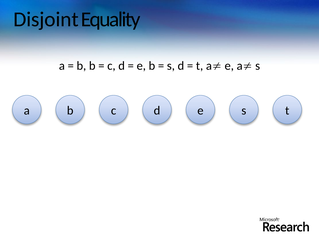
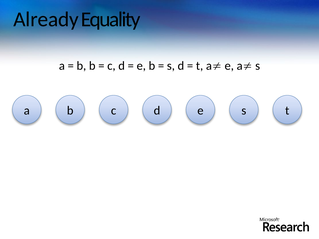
Disjoint: Disjoint -> Already (46, 19)
